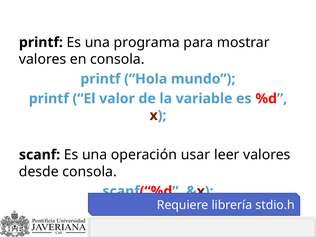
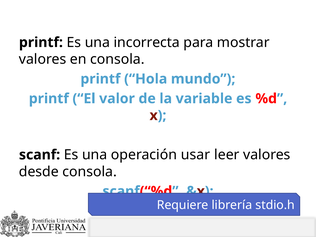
programa: programa -> incorrecta (147, 42)
